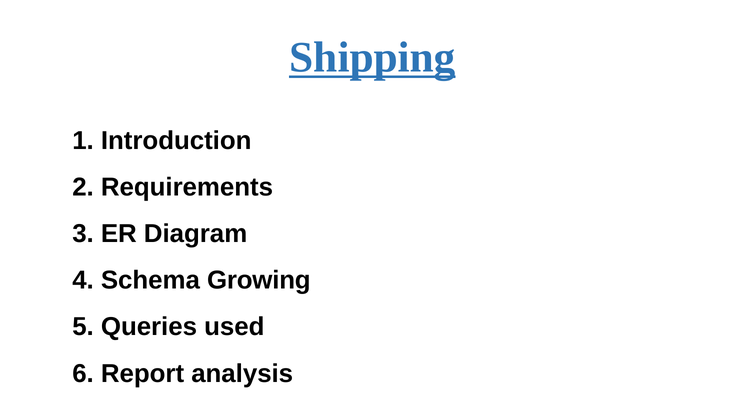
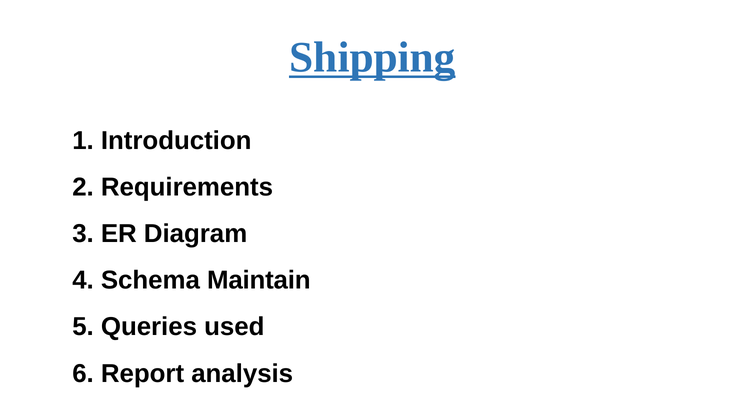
Growing: Growing -> Maintain (259, 280)
